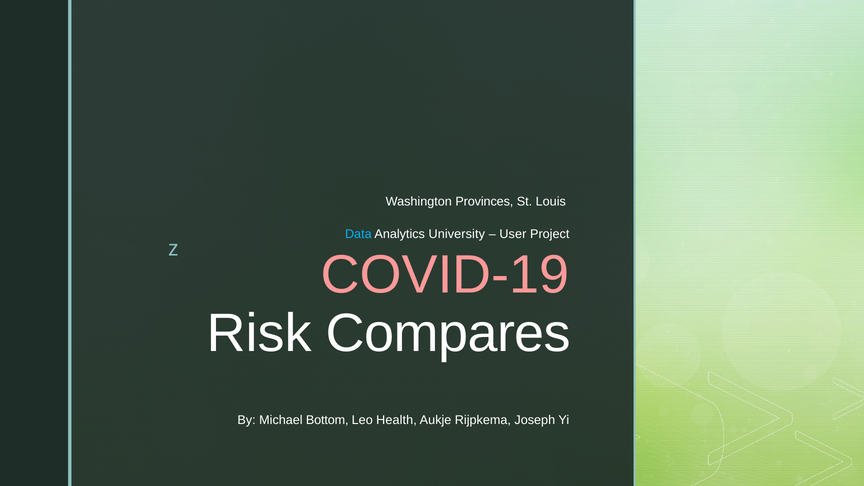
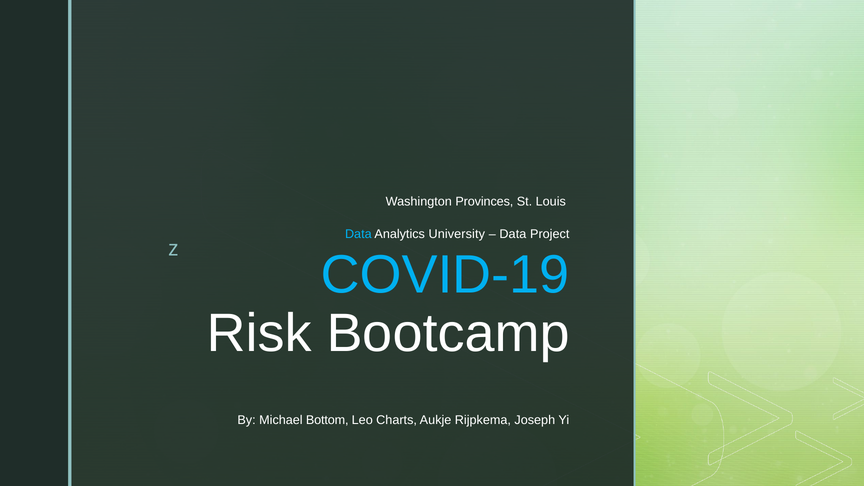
User: User -> Data (513, 234)
COVID-19 colour: pink -> light blue (445, 275)
Compares: Compares -> Bootcamp (448, 333)
Health: Health -> Charts (397, 420)
